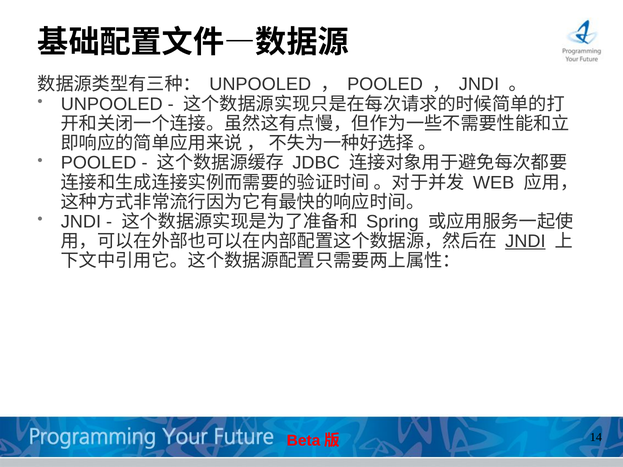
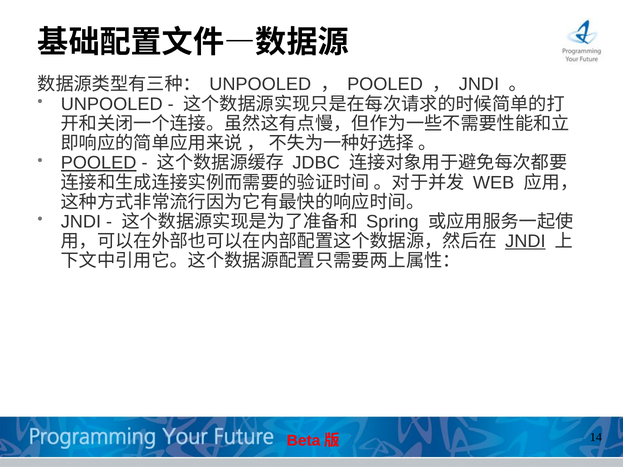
POOLED underline: none -> present (99, 163)
